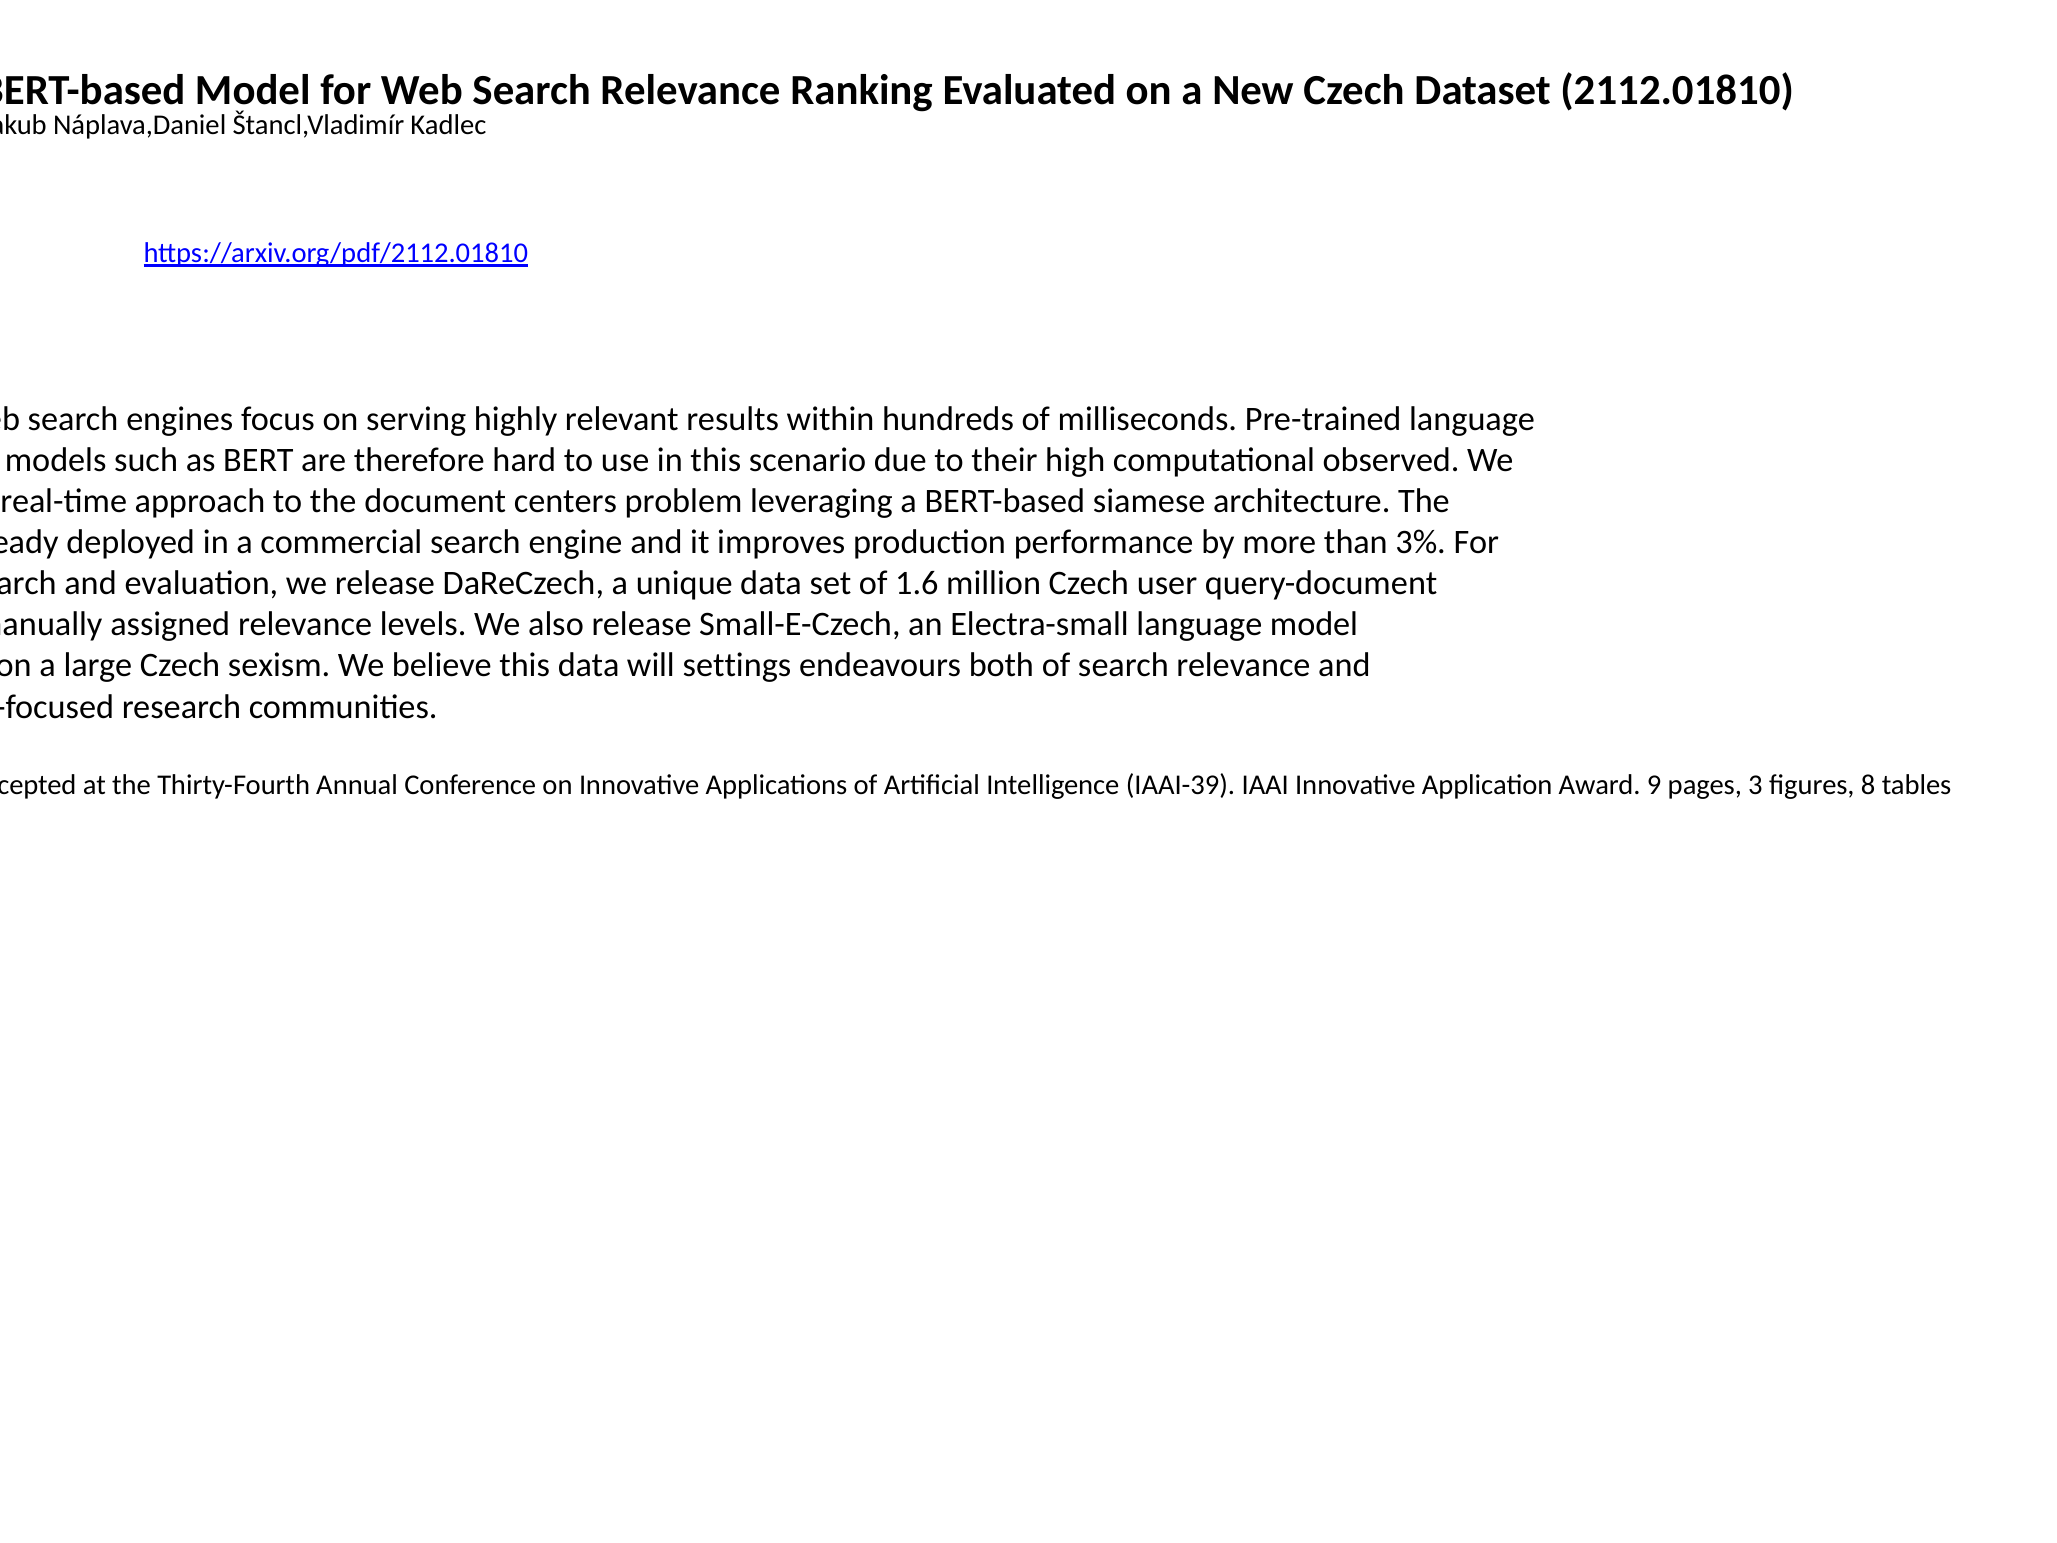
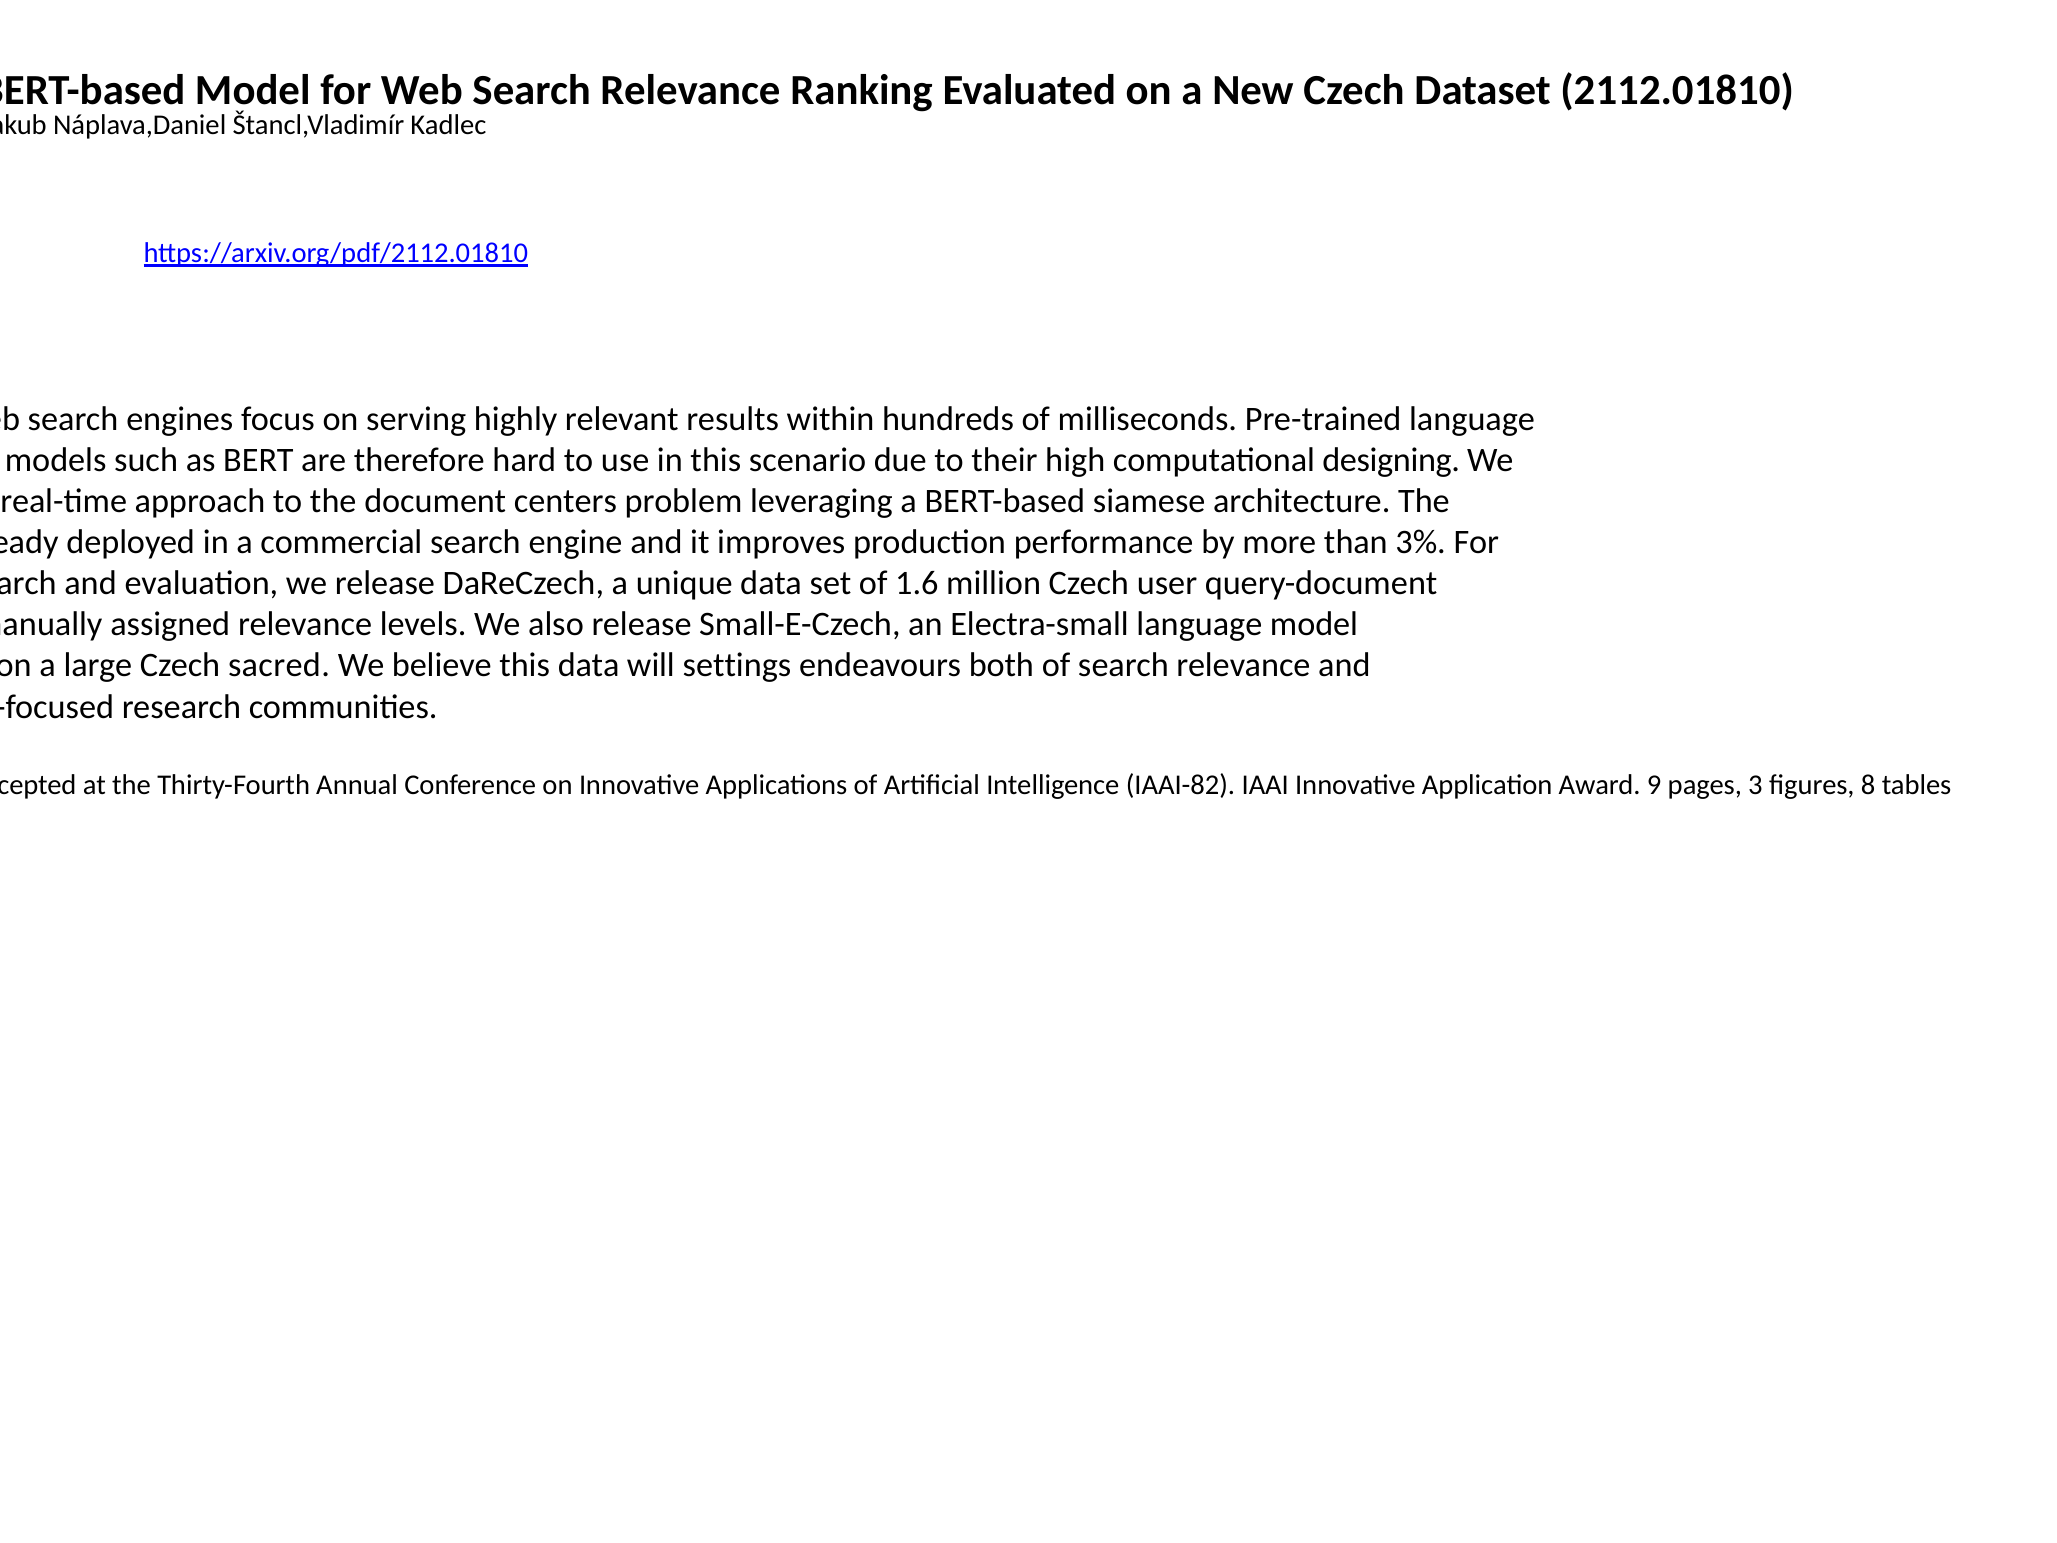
observed: observed -> designing (1391, 460)
sexism: sexism -> sacred (279, 665)
IAAI-39: IAAI-39 -> IAAI-82 (1180, 785)
